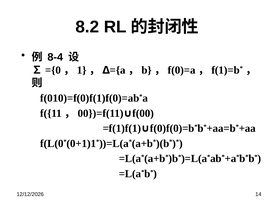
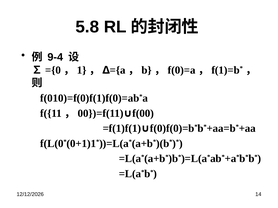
8.2: 8.2 -> 5.8 (87, 27)
8-4: 8-4 -> 9-4 (55, 57)
